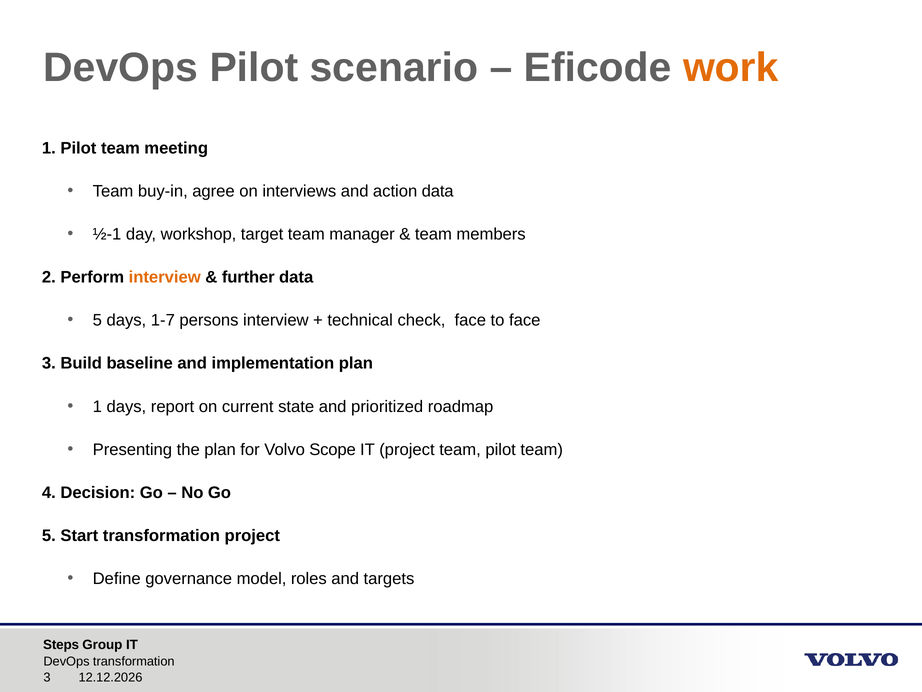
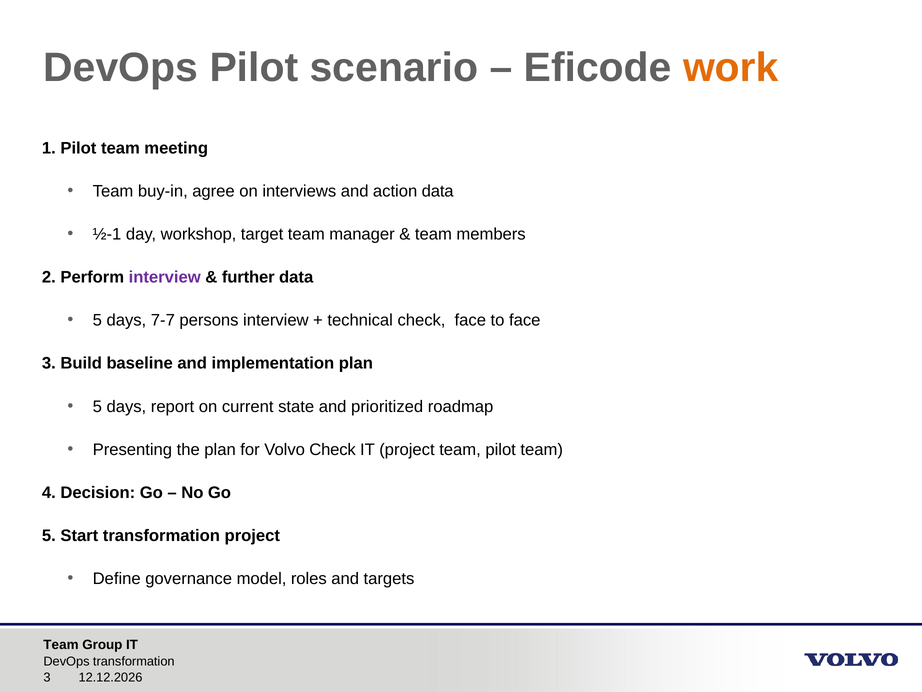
interview colour: orange -> purple (165, 277)
1-7: 1-7 -> 7-7 (163, 320)
1: 1 -> 5 (97, 406)
Volvo Scope: Scope -> Check (333, 449)
Steps: Steps -> Team (61, 644)
